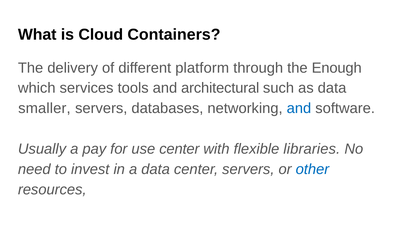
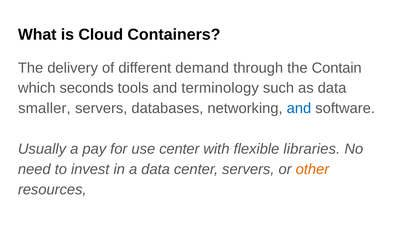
platform: platform -> demand (202, 68)
Enough: Enough -> Contain (337, 68)
services: services -> seconds (87, 88)
architectural: architectural -> terminology (220, 88)
other colour: blue -> orange (312, 169)
